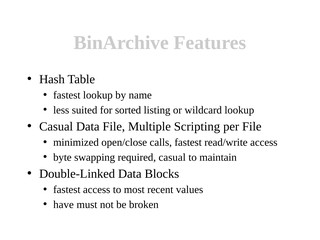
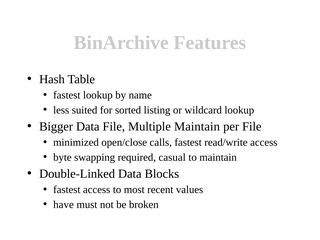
Casual: Casual -> Bigger (56, 126)
Multiple Scripting: Scripting -> Maintain (197, 126)
